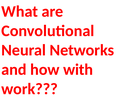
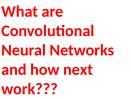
with: with -> next (78, 70)
